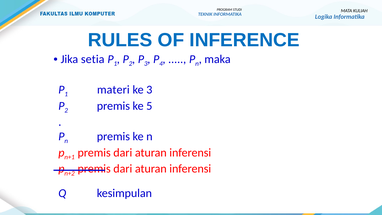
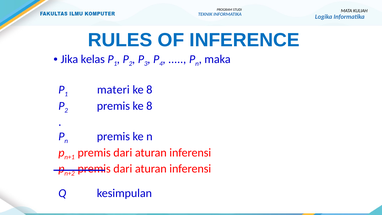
setia: setia -> kelas (93, 59)
3: 3 -> 8 (149, 90)
premis ke 5: 5 -> 8 (149, 106)
